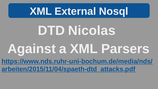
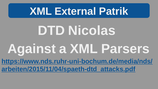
Nosql: Nosql -> Patrik (114, 11)
